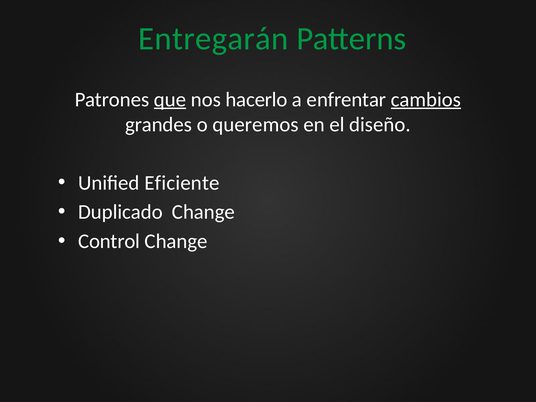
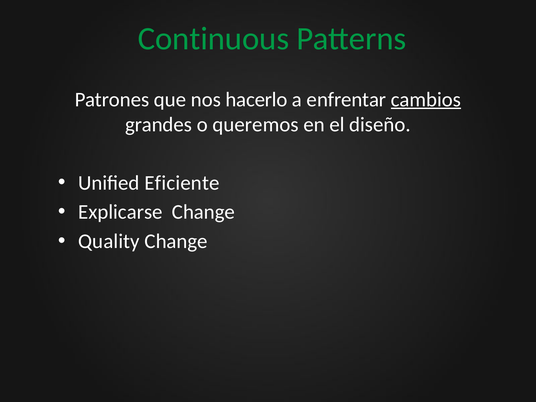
Entregarán: Entregarán -> Continuous (213, 39)
que underline: present -> none (170, 99)
Duplicado: Duplicado -> Explicarse (120, 212)
Control: Control -> Quality (109, 241)
